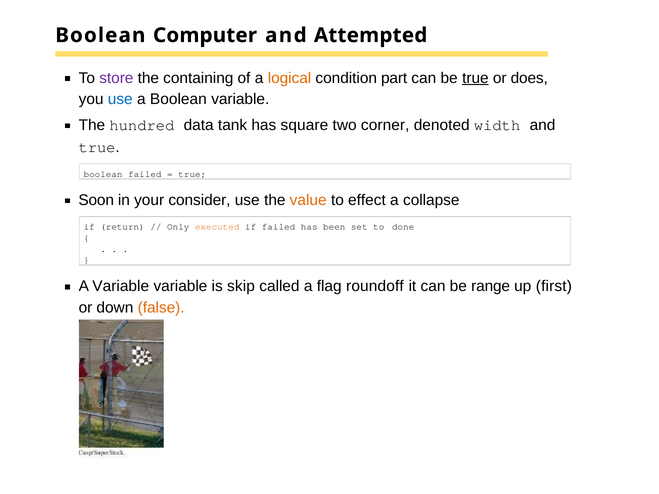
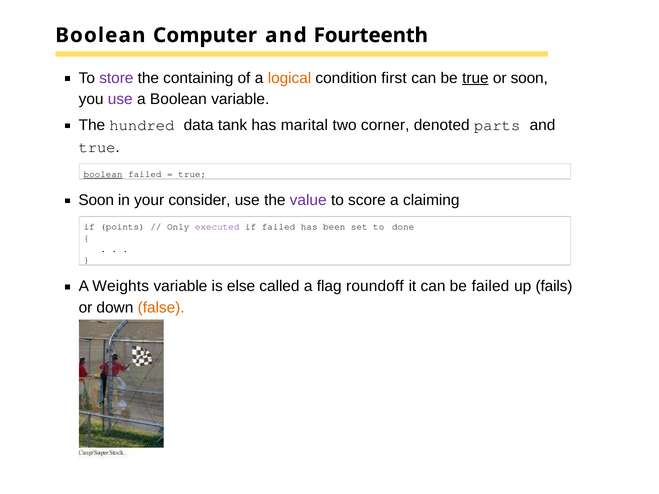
Attempted: Attempted -> Fourteenth (371, 35)
part: part -> first (394, 78)
or does: does -> soon (529, 78)
use colour: blue -> purple (120, 99)
square: square -> marital (304, 125)
width: width -> parts (497, 125)
boolean underline: none -> present (103, 174)
value colour: orange -> purple (308, 200)
effect: effect -> score (367, 200)
collapse: collapse -> claiming (431, 200)
return: return -> points (122, 227)
executed colour: orange -> purple (217, 227)
A Variable: Variable -> Weights (121, 286)
skip: skip -> else (241, 286)
be range: range -> failed (490, 286)
first: first -> fails (554, 286)
